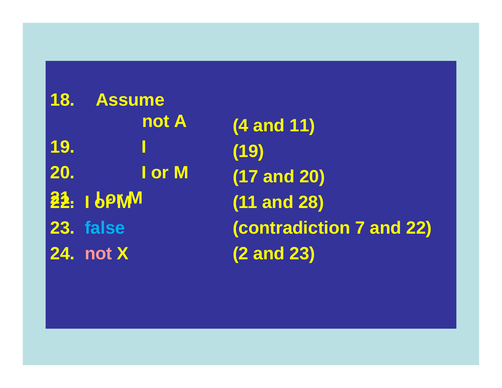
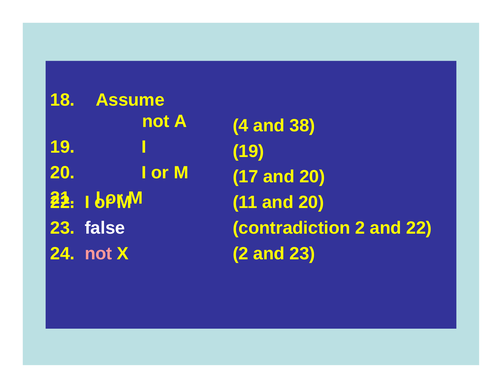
and 11: 11 -> 38 (302, 126)
11 and 28: 28 -> 20 (311, 202)
false colour: light blue -> white (105, 228)
contradiction 7: 7 -> 2 (360, 228)
